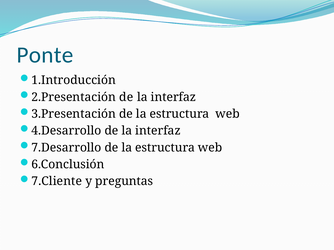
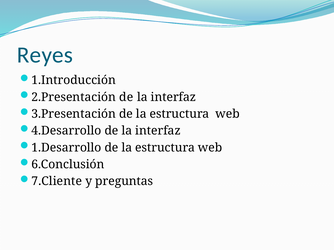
Ponte: Ponte -> Reyes (45, 55)
7.Desarrollo: 7.Desarrollo -> 1.Desarrollo (66, 148)
